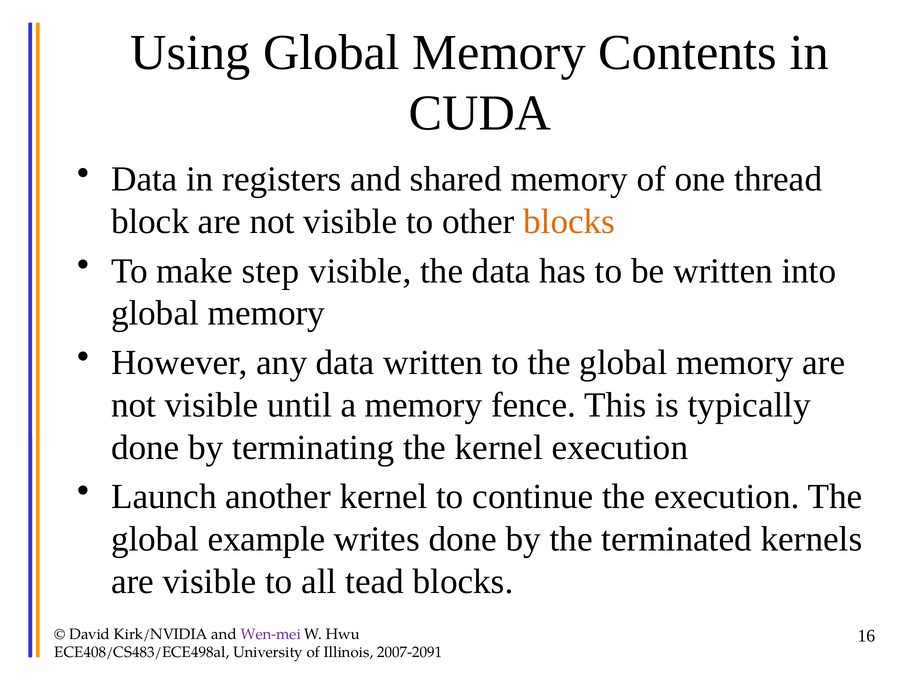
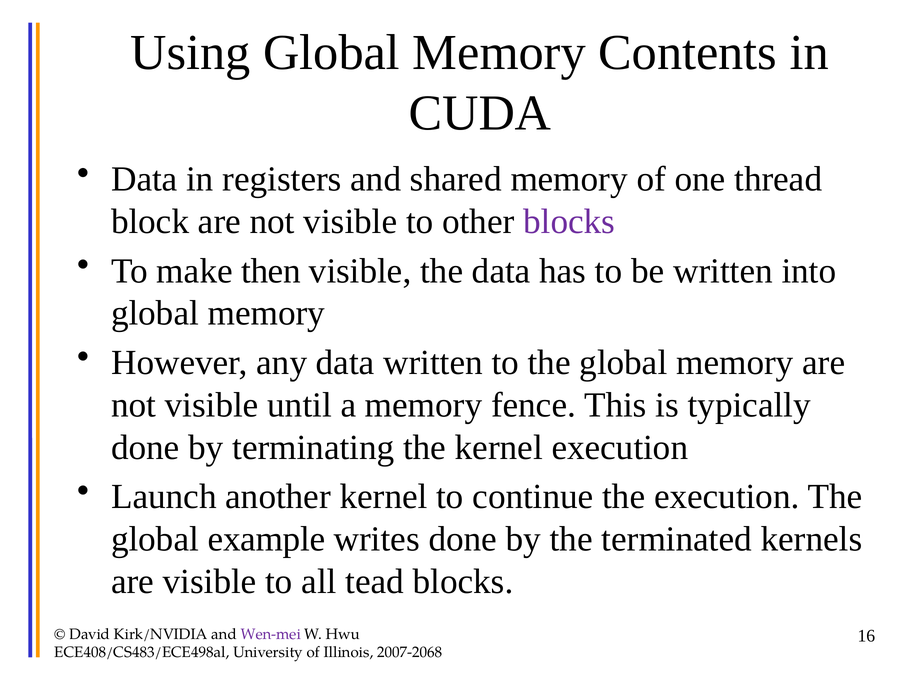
blocks colour: orange -> purple (569, 222)
step: step -> then (271, 271)
2007-2091: 2007-2091 -> 2007-2068 (410, 653)
